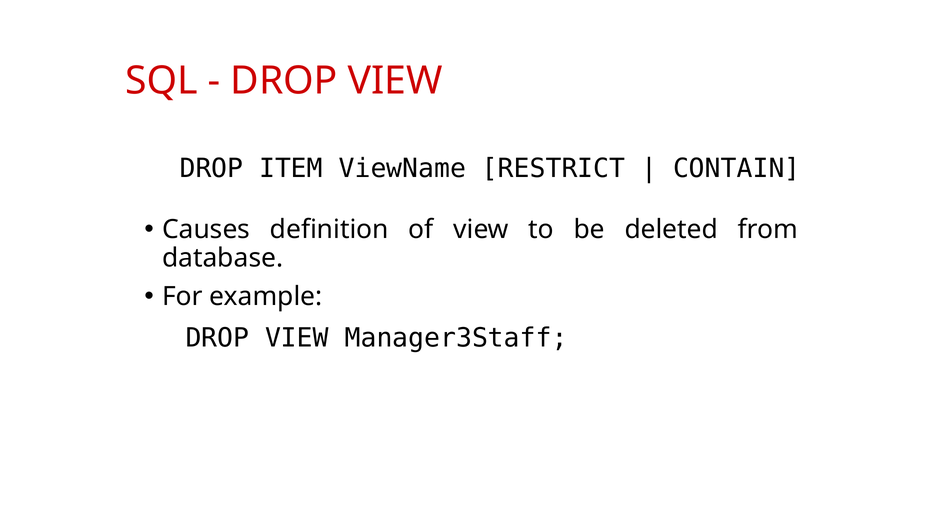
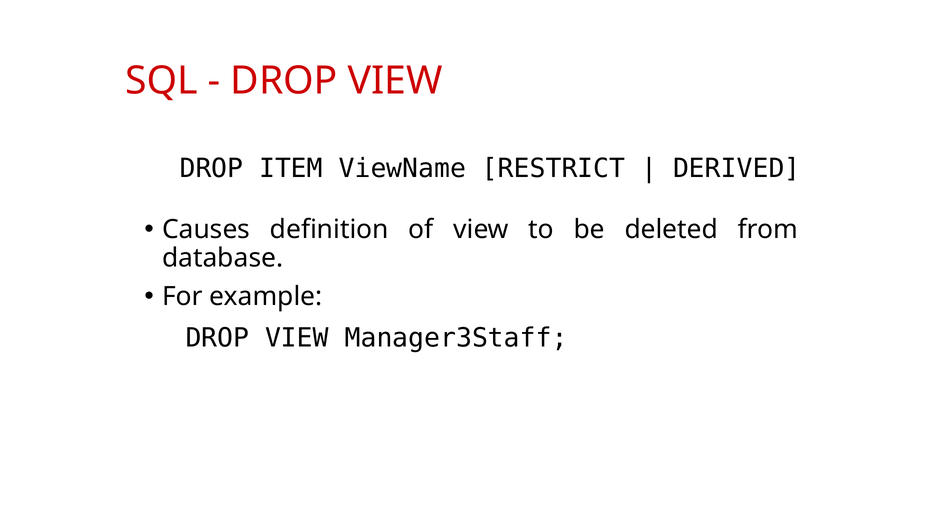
CONTAIN: CONTAIN -> DERIVED (737, 168)
